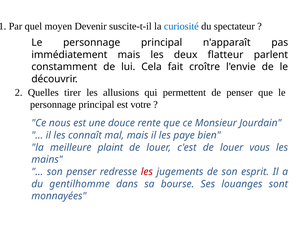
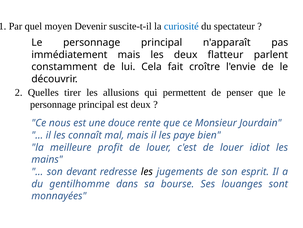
est votre: votre -> deux (141, 104)
plaint: plaint -> profit (110, 147)
vous: vous -> idiot (260, 147)
son penser: penser -> devant (81, 171)
les colour: red -> black (147, 171)
